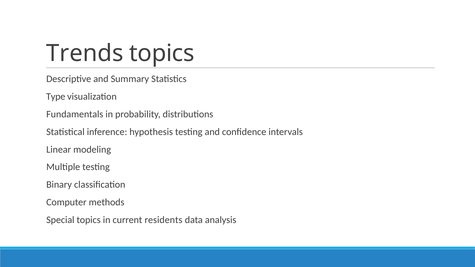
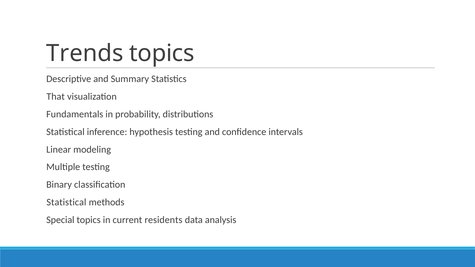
Type: Type -> That (56, 97)
Computer: Computer -> Statistical (66, 202)
